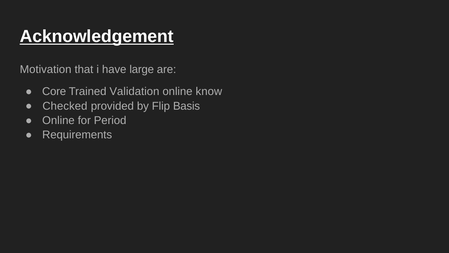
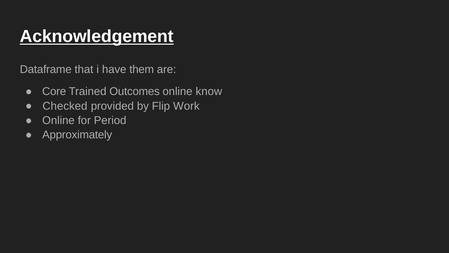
Motivation: Motivation -> Dataframe (46, 69)
large: large -> them (142, 69)
Validation: Validation -> Outcomes (135, 91)
Basis: Basis -> Work (186, 106)
Requirements: Requirements -> Approximately (77, 135)
